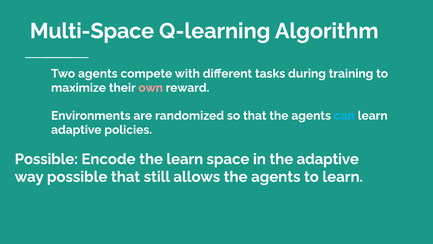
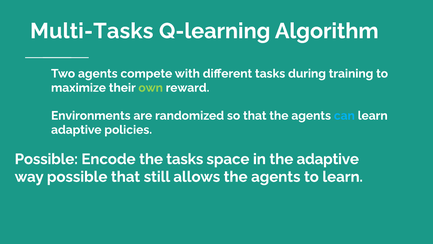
Multi-Space: Multi-Space -> Multi-Tasks (92, 31)
own colour: pink -> light green (151, 88)
the learn: learn -> tasks (185, 159)
